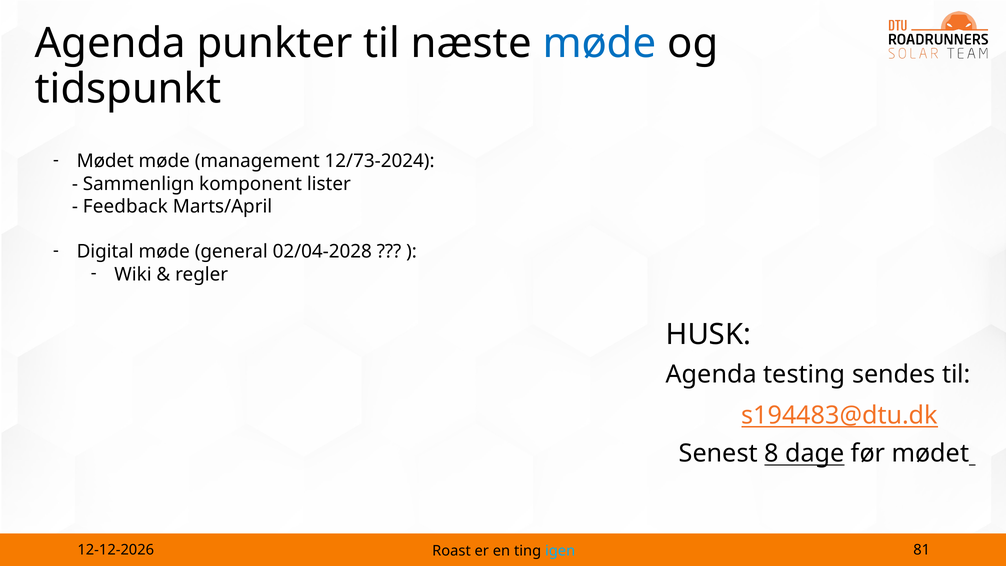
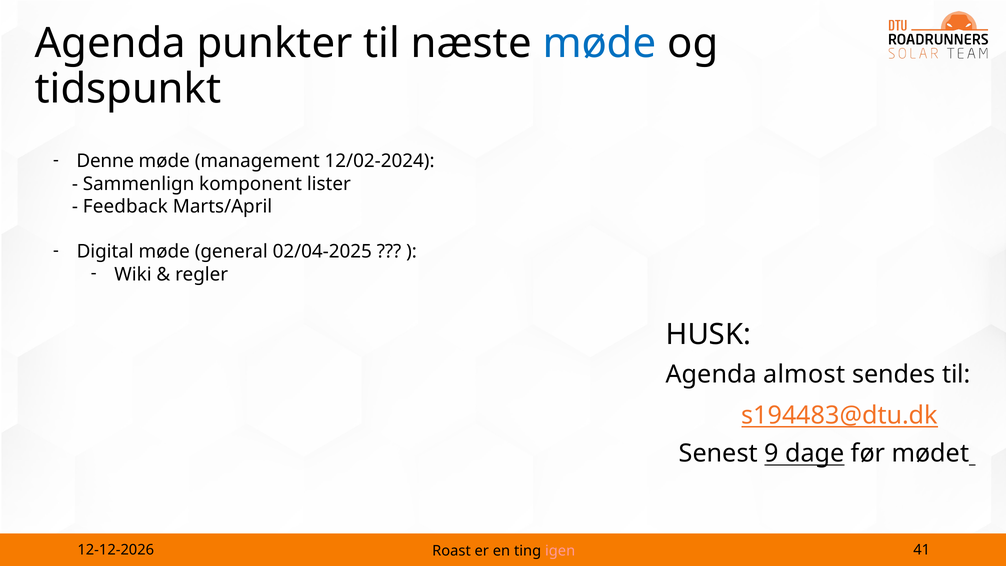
Mødet: Mødet -> Denne (105, 161)
12/73-2024: 12/73-2024 -> 12/02-2024 (380, 161)
02/04-2028: 02/04-2028 -> 02/04-2025 (322, 252)
testing: testing -> almost (804, 374)
8: 8 -> 9 (772, 454)
81: 81 -> 41 (922, 550)
igen colour: light blue -> pink (560, 551)
